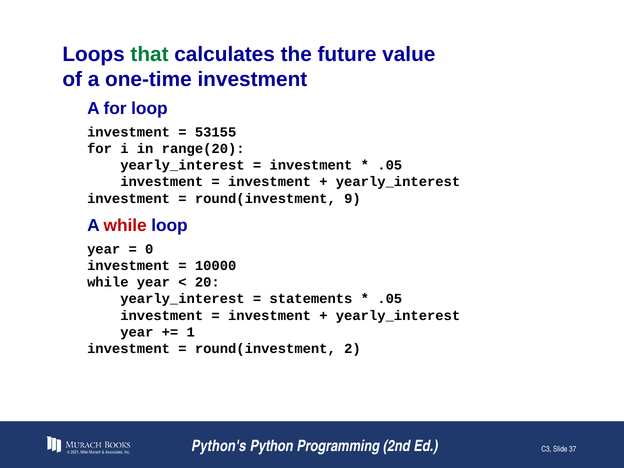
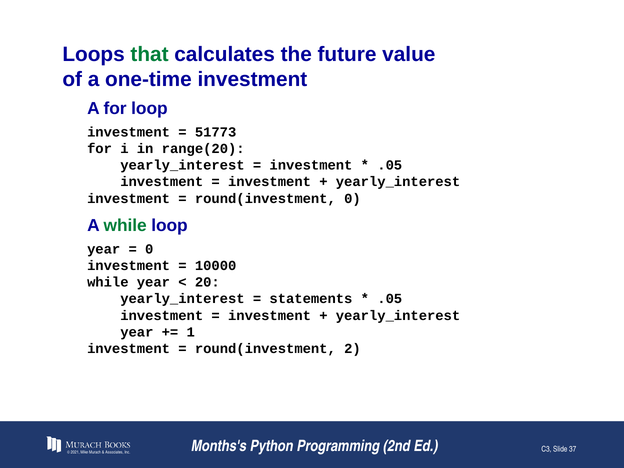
53155: 53155 -> 51773 (216, 132)
round(investment 9: 9 -> 0 (352, 199)
while colour: red -> green (125, 225)
Python's: Python's -> Months's (219, 446)
